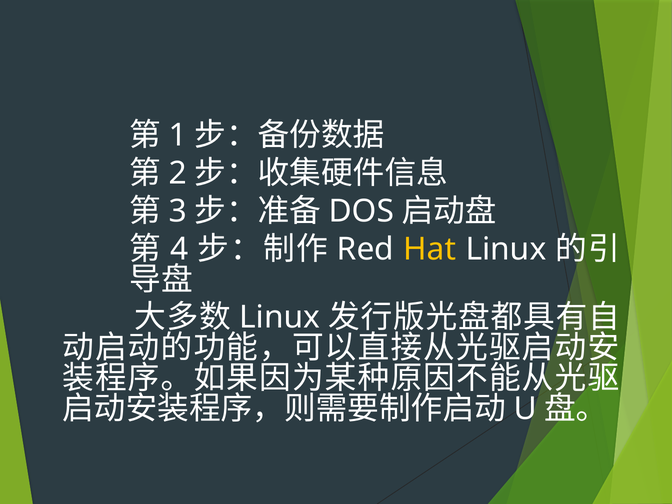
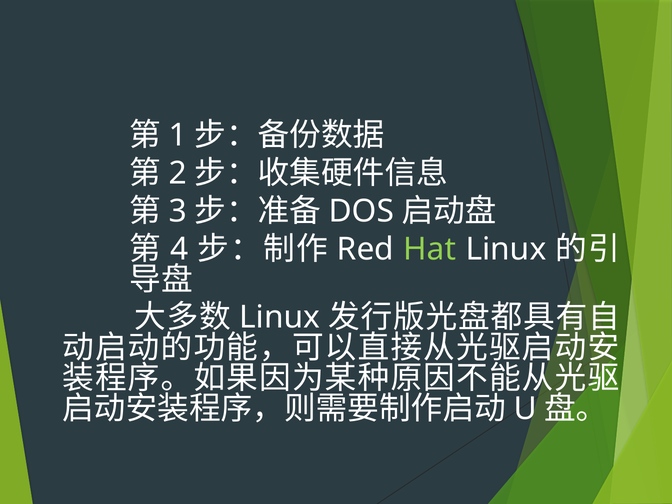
Hat colour: yellow -> light green (430, 249)
